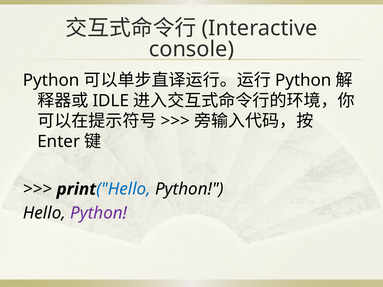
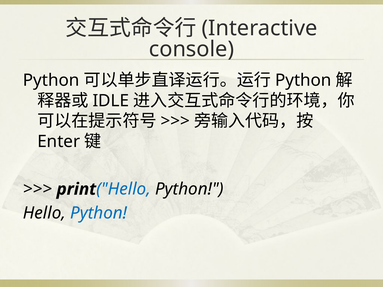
Python colour: purple -> blue (99, 213)
